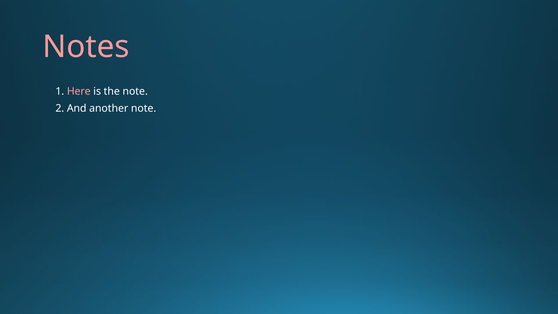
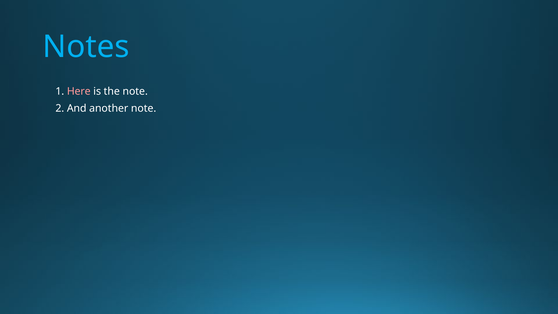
Notes colour: pink -> light blue (86, 47)
